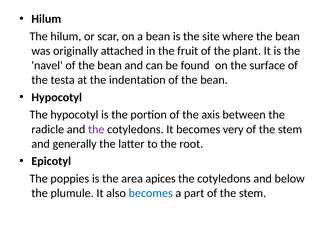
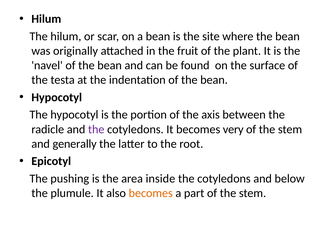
poppies: poppies -> pushing (70, 178)
apices: apices -> inside (160, 178)
becomes colour: blue -> orange (151, 193)
